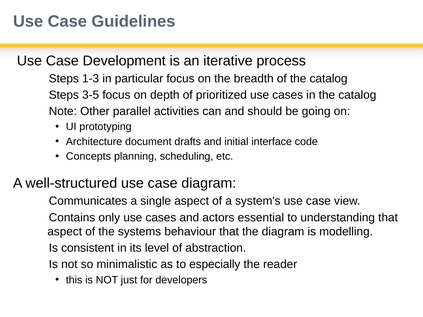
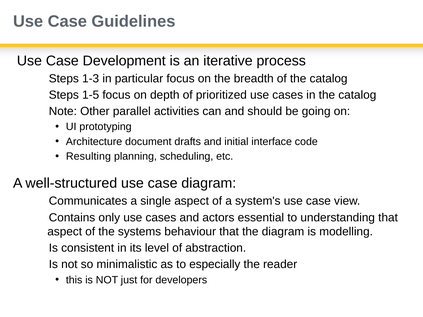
3-5: 3-5 -> 1-5 (91, 95)
Concepts: Concepts -> Resulting (88, 157)
